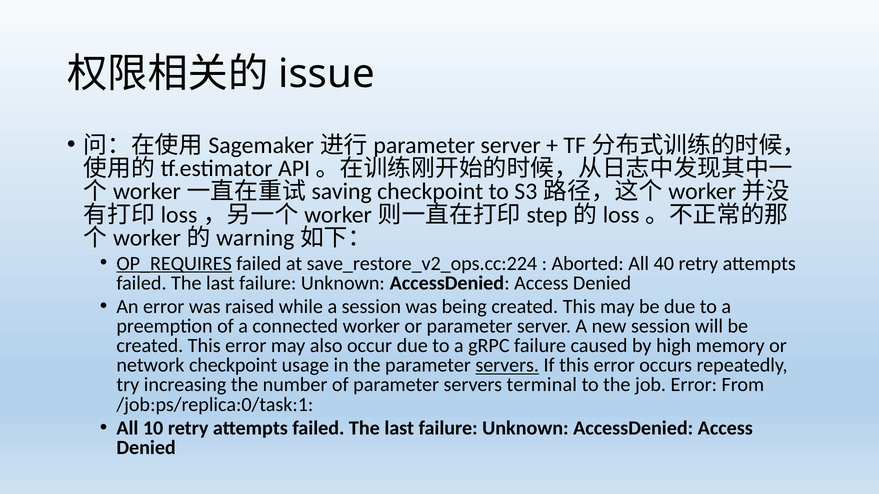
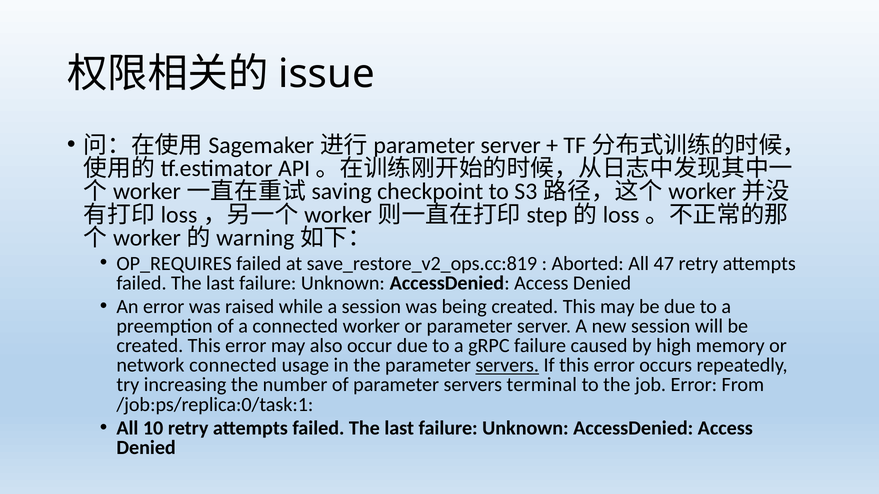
OP_REQUIRES underline: present -> none (174, 264)
save_restore_v2_ops.cc:224: save_restore_v2_ops.cc:224 -> save_restore_v2_ops.cc:819 (422, 264)
40: 40 -> 47 (664, 264)
network checkpoint: checkpoint -> connected (233, 366)
